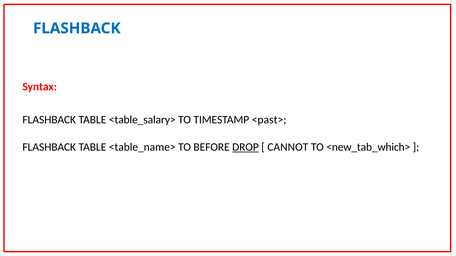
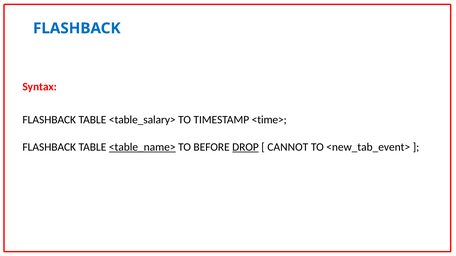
<past>: <past> -> <time> (269, 120)
<table_name> underline: none -> present (142, 147)
<new_tab_which>: <new_tab_which> -> <new_tab_event> (368, 147)
